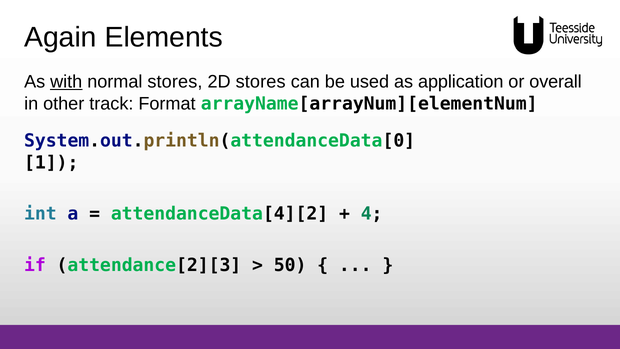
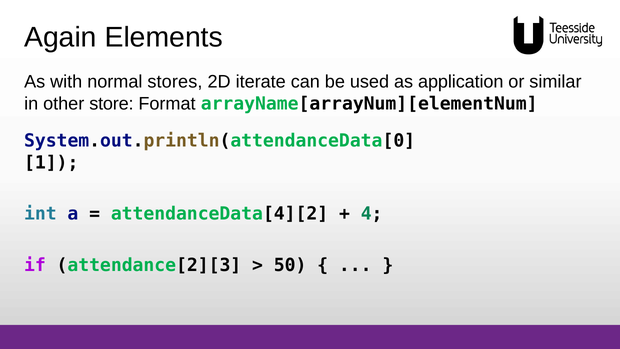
with underline: present -> none (66, 82)
2D stores: stores -> iterate (261, 82)
overall: overall -> similar (555, 82)
track: track -> store (111, 103)
